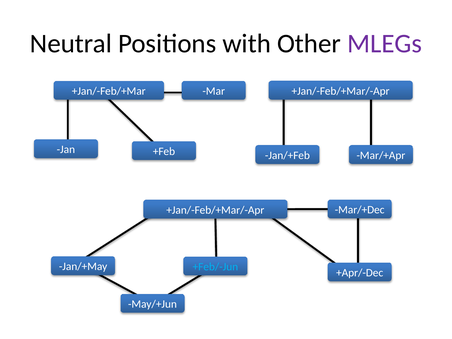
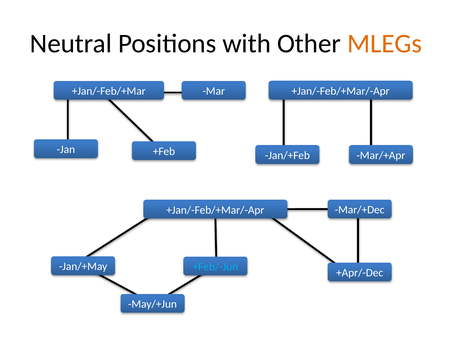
MLEGs colour: purple -> orange (385, 44)
